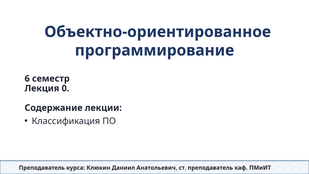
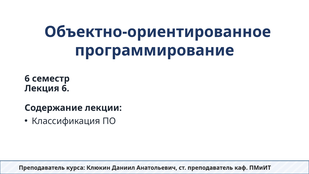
Лекция 0: 0 -> 6 (65, 88)
